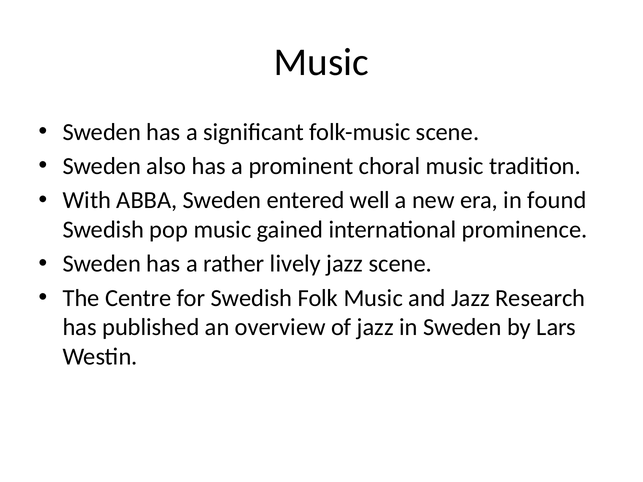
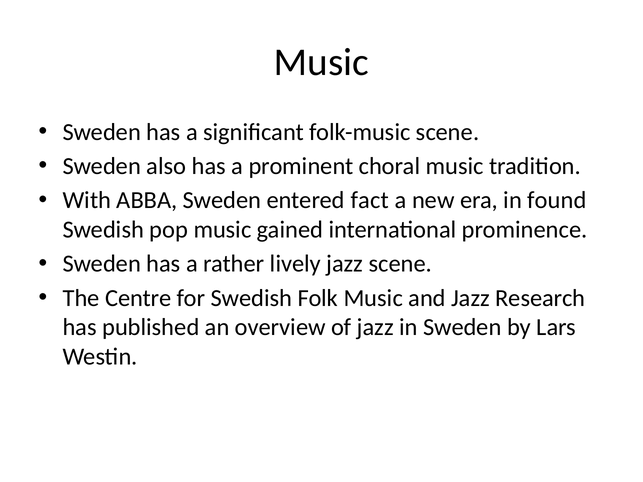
well: well -> fact (370, 200)
